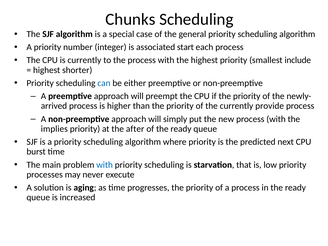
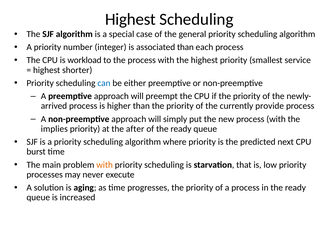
Chunks: Chunks -> Highest (130, 19)
associated start: start -> than (185, 47)
is currently: currently -> workload (84, 60)
include: include -> service (298, 60)
with colour: blue -> orange (105, 165)
